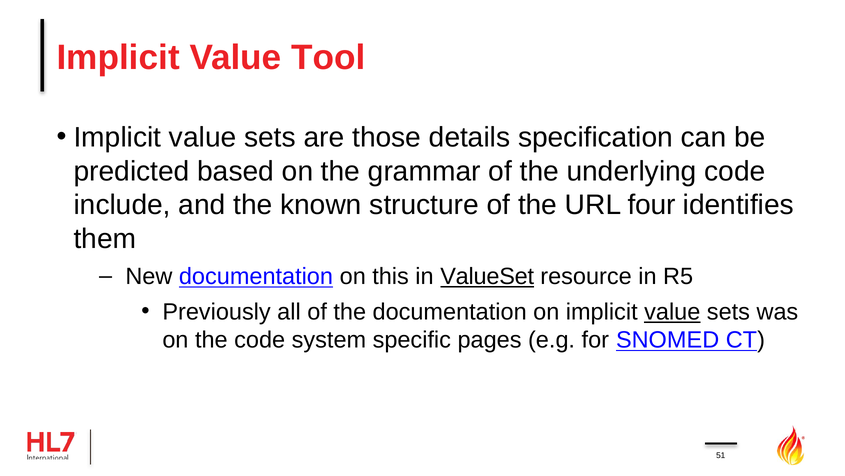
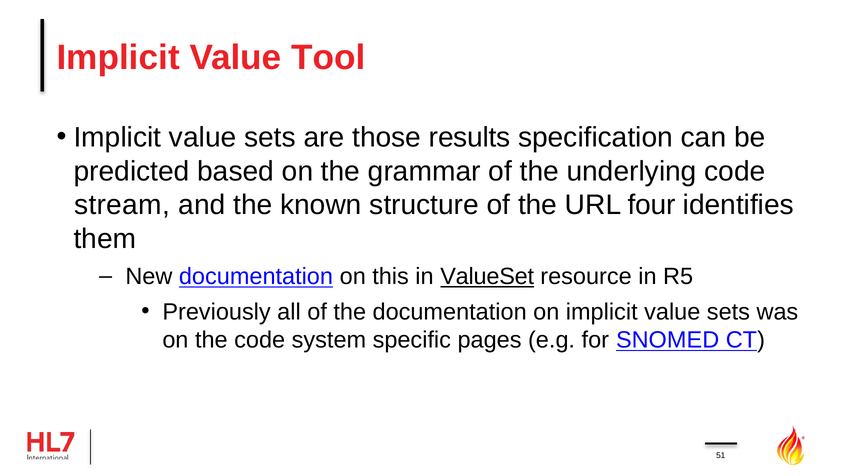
details: details -> results (470, 137)
include: include -> stream (122, 205)
value underline: present -> none (672, 312)
